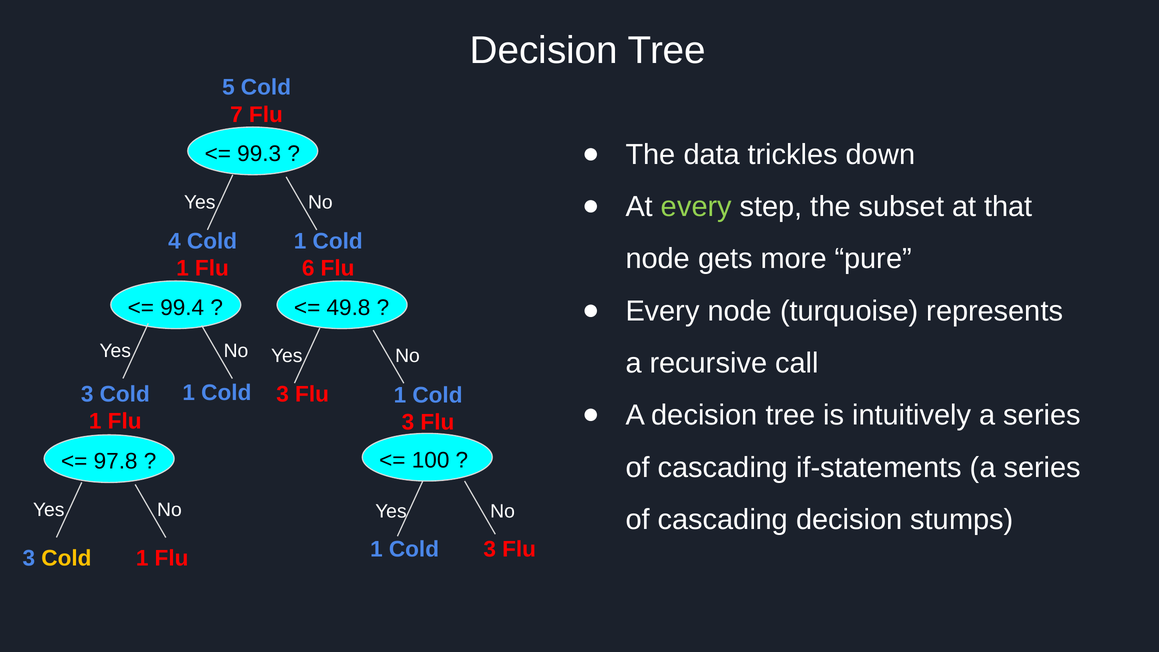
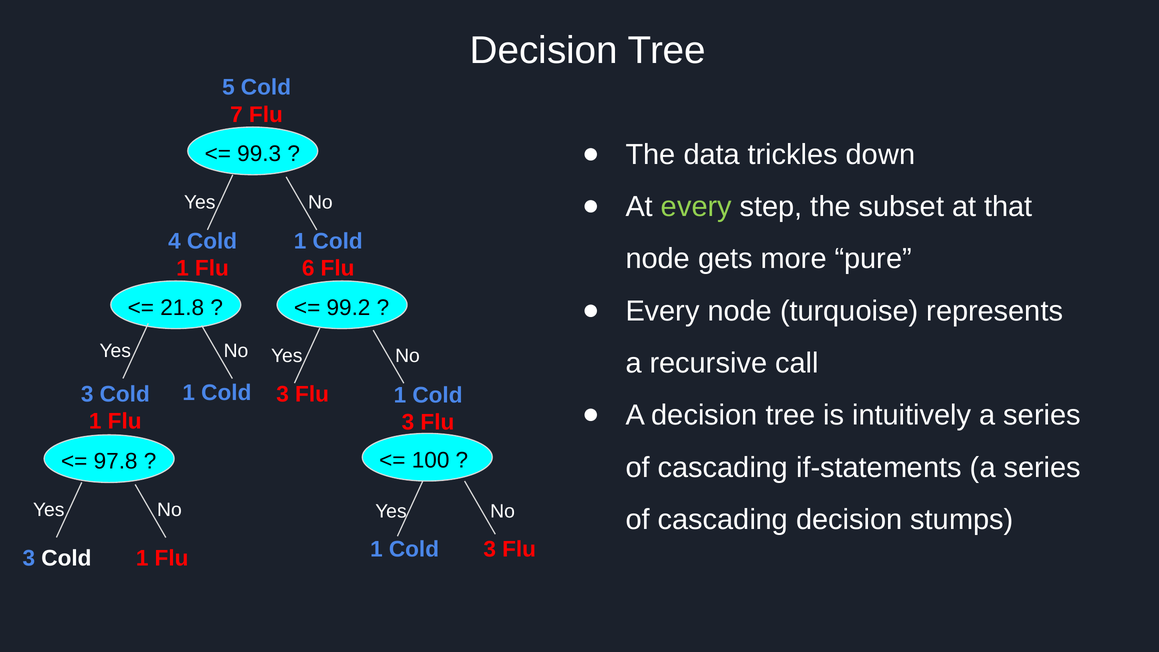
99.4: 99.4 -> 21.8 (182, 308)
49.8: 49.8 -> 99.2 (348, 308)
Cold colour: yellow -> white (66, 558)
